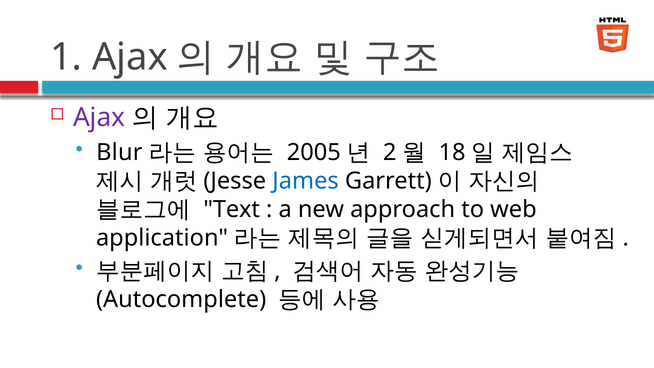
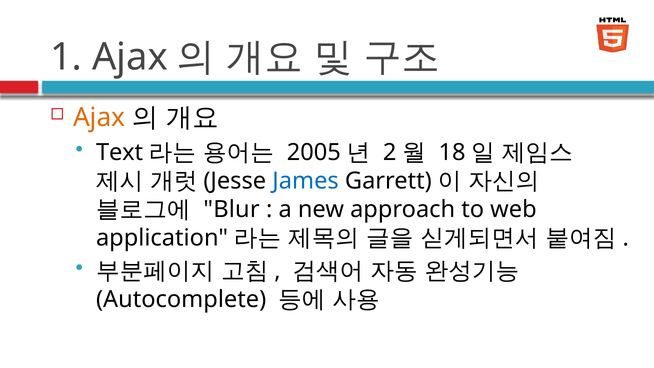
Ajax colour: purple -> orange (99, 118)
Blur: Blur -> Text (120, 152)
Text: Text -> Blur (232, 209)
